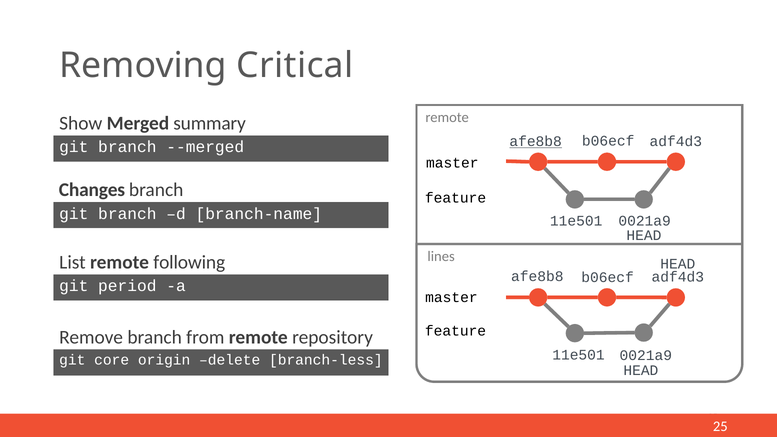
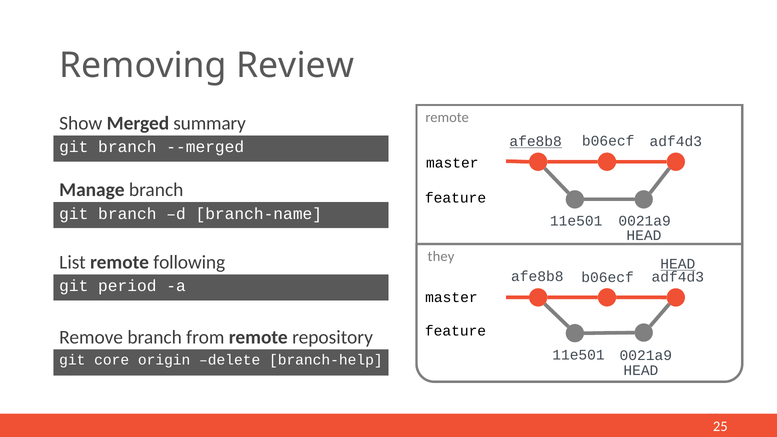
Critical: Critical -> Review (295, 65)
Changes: Changes -> Manage (92, 190)
lines: lines -> they (441, 257)
HEAD underline: none -> present (678, 264)
branch-less: branch-less -> branch-help (326, 360)
